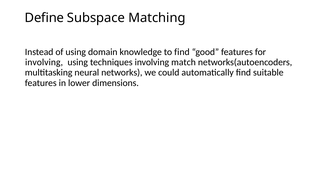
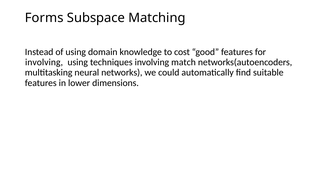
Define: Define -> Forms (44, 18)
to find: find -> cost (182, 52)
